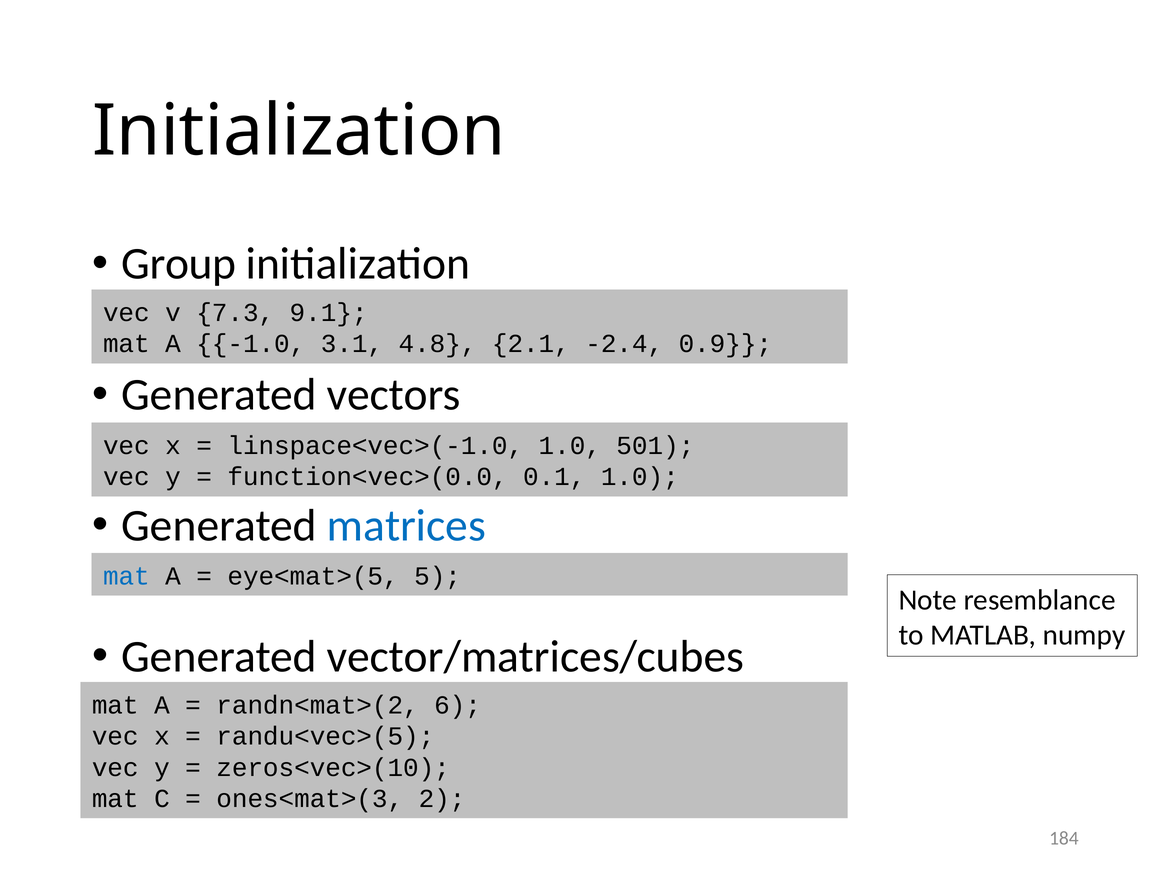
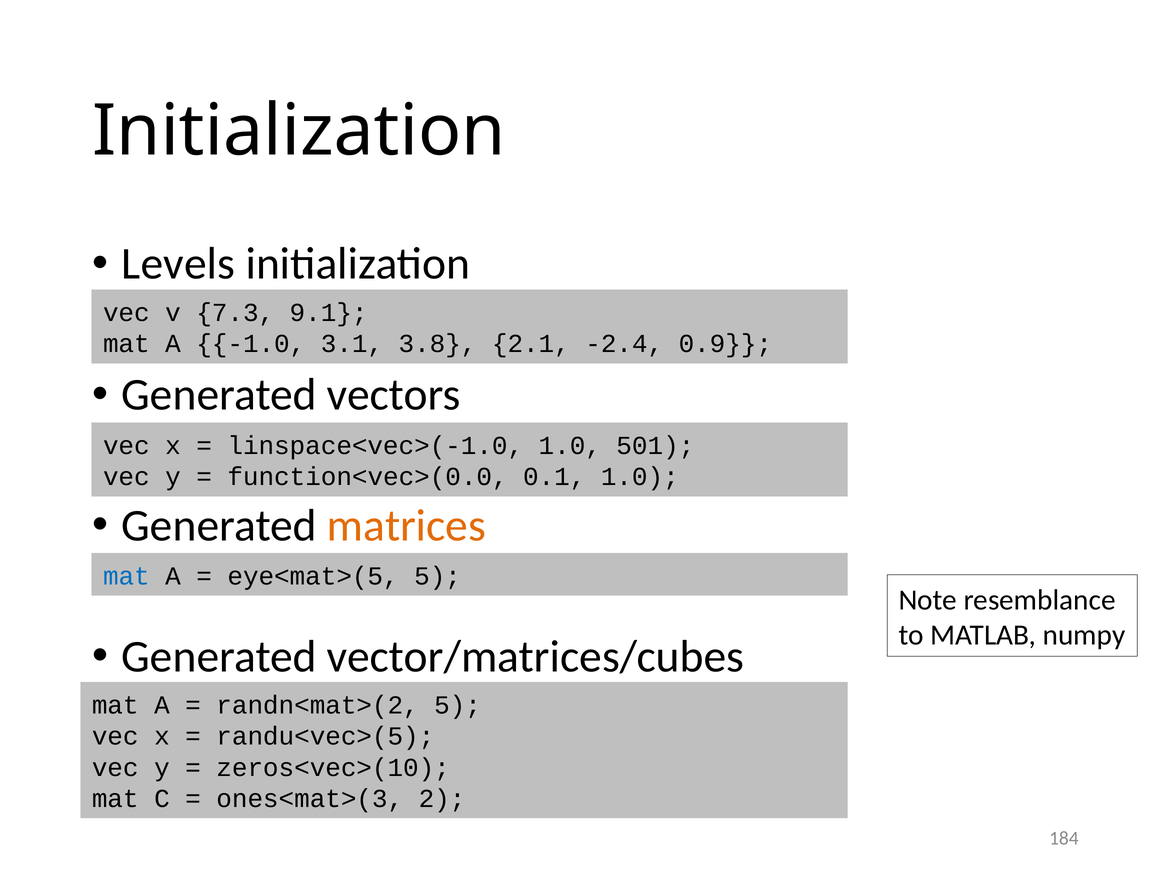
Group: Group -> Levels (178, 264)
4.8: 4.8 -> 3.8 (438, 344)
matrices colour: blue -> orange (406, 526)
randn<mat>(2 6: 6 -> 5 (458, 705)
